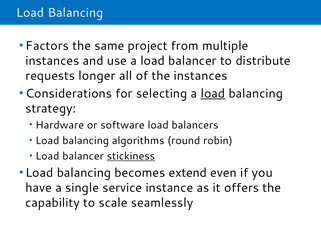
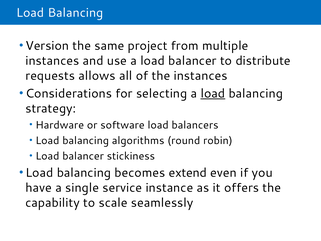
Factors: Factors -> Version (47, 46)
longer: longer -> allows (97, 76)
stickiness underline: present -> none (131, 156)
